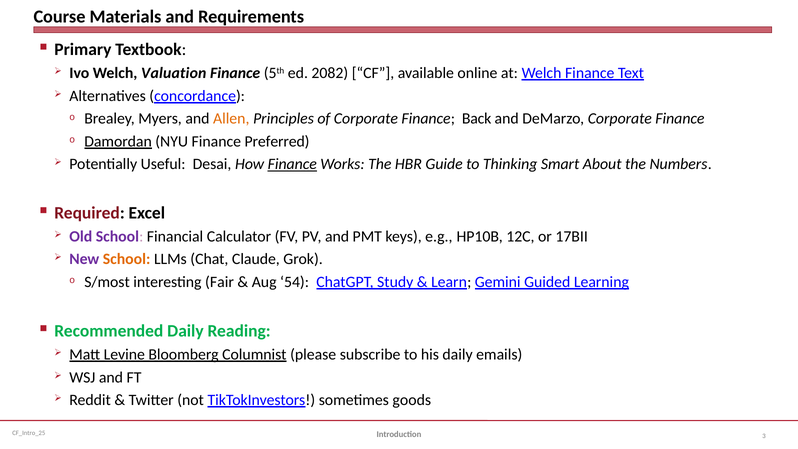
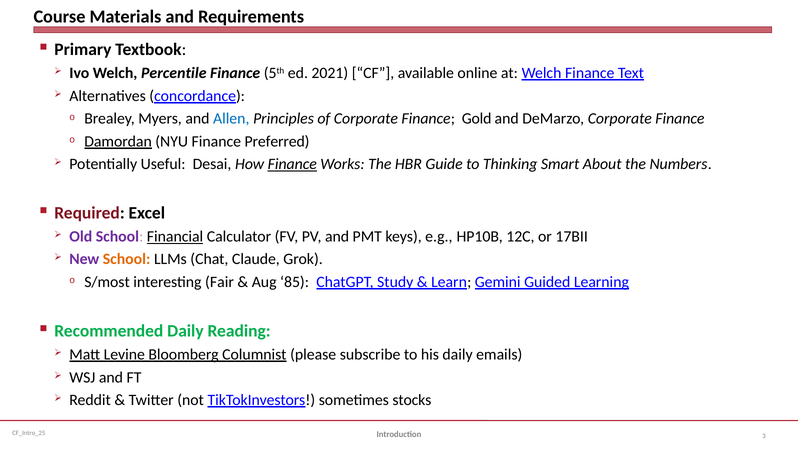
Valuation: Valuation -> Percentile (174, 73)
2082: 2082 -> 2021 (330, 73)
Allen colour: orange -> blue (231, 119)
Back: Back -> Gold (477, 119)
Financial underline: none -> present (175, 237)
54: 54 -> 85 (295, 282)
goods: goods -> stocks (412, 400)
